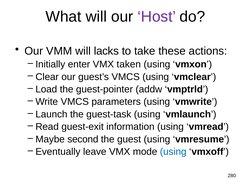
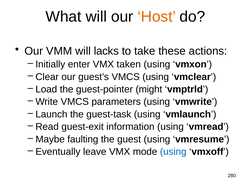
Host colour: purple -> orange (157, 17)
addw: addw -> might (149, 89)
second: second -> faulting (83, 139)
